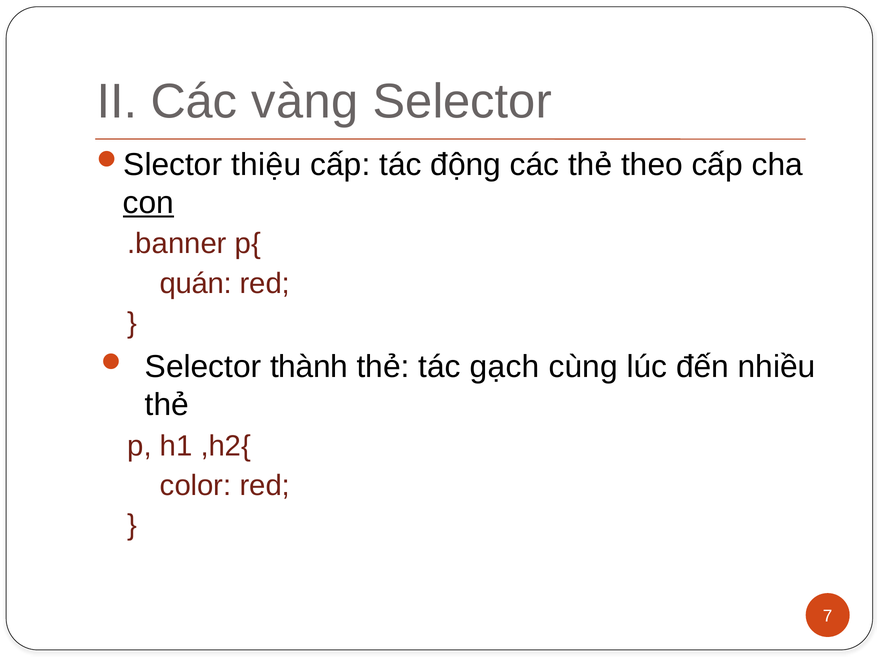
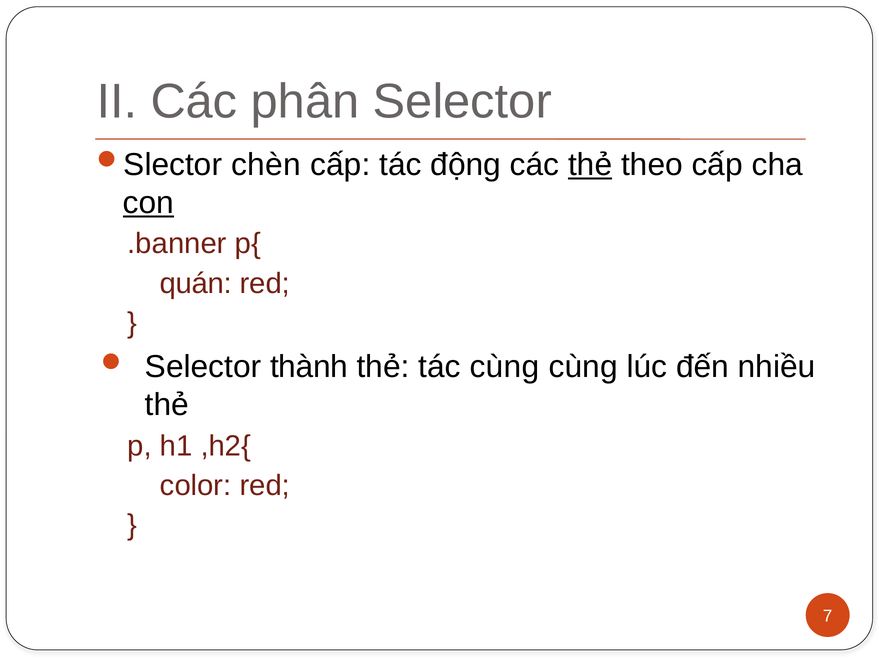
vàng: vàng -> phân (305, 102)
thiệu: thiệu -> chèn (266, 165)
thẻ underline: none -> present (590, 165)
tác gạch: gạch -> cùng (505, 367)
